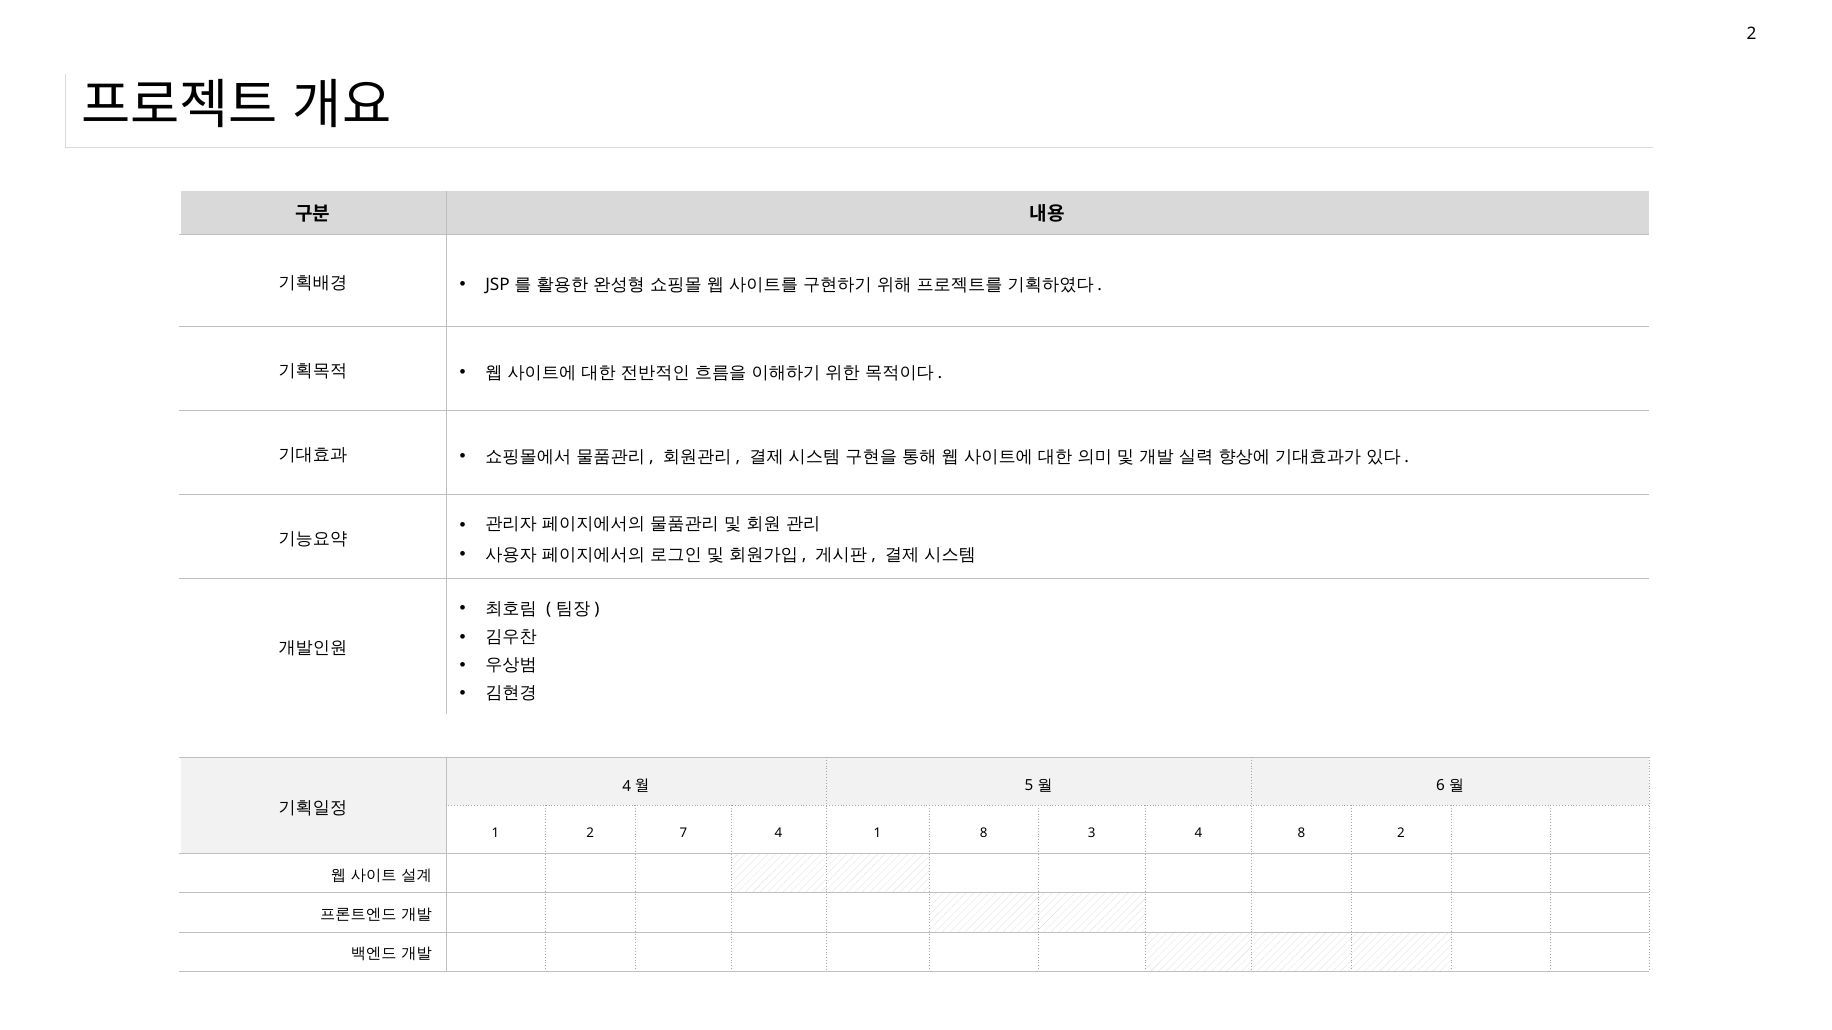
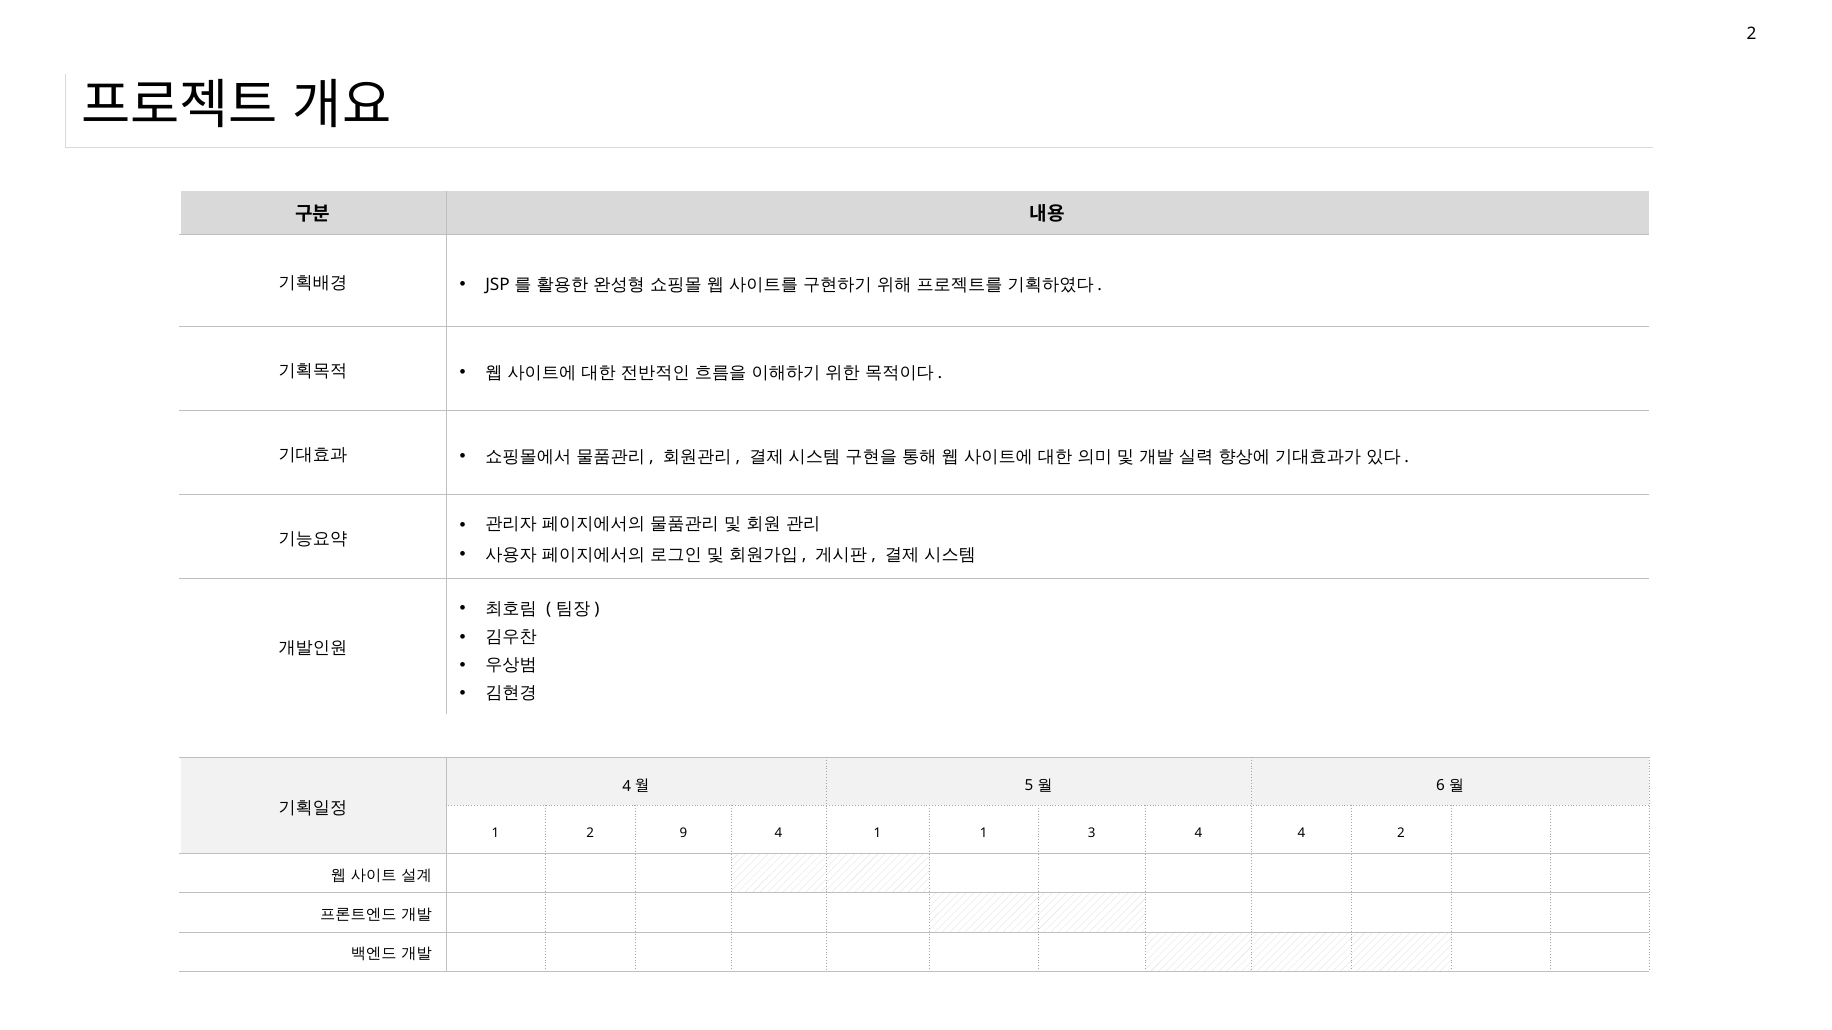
7: 7 -> 9 (683, 833)
1 8: 8 -> 1 (984, 833)
4 8: 8 -> 4 (1301, 833)
